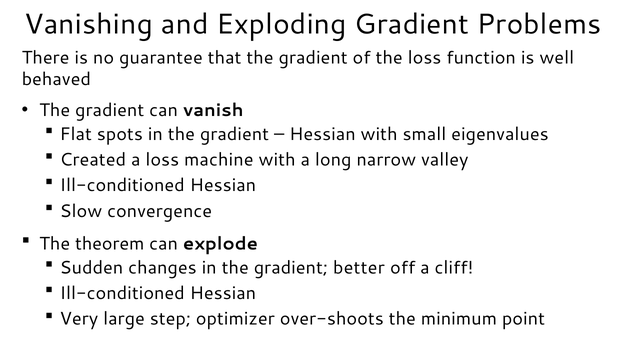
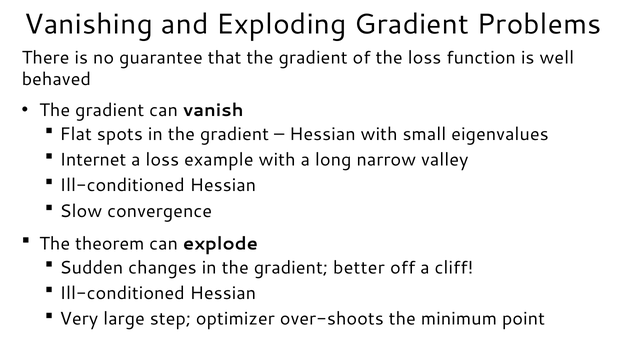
Created: Created -> Internet (93, 160)
machine: machine -> example (219, 160)
